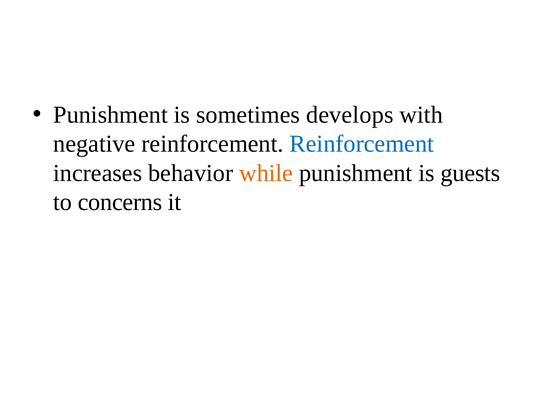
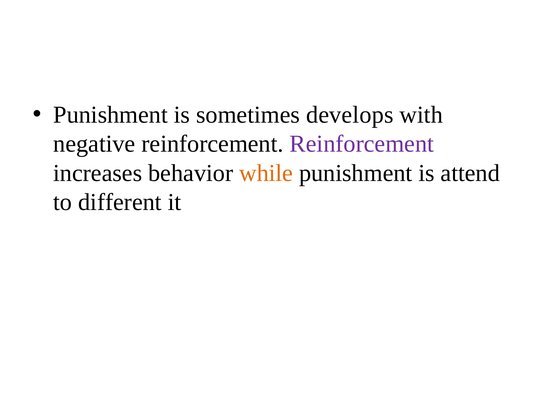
Reinforcement colour: blue -> purple (362, 144)
guests: guests -> attend (470, 173)
concerns: concerns -> different (120, 202)
